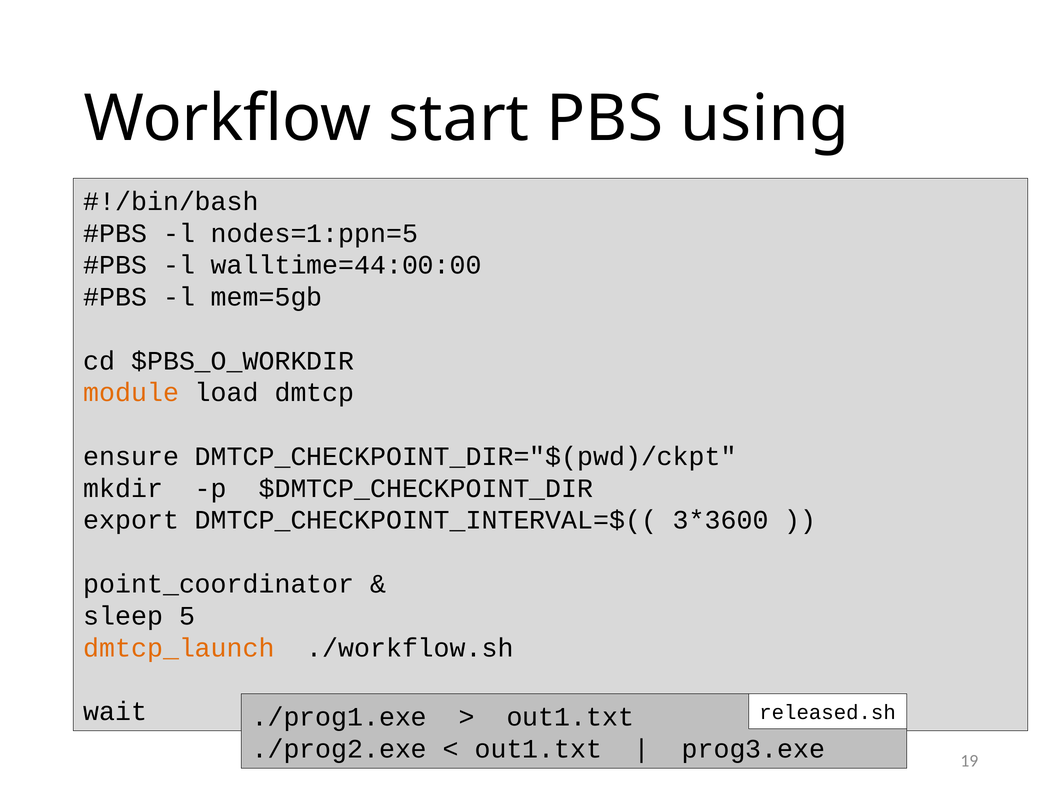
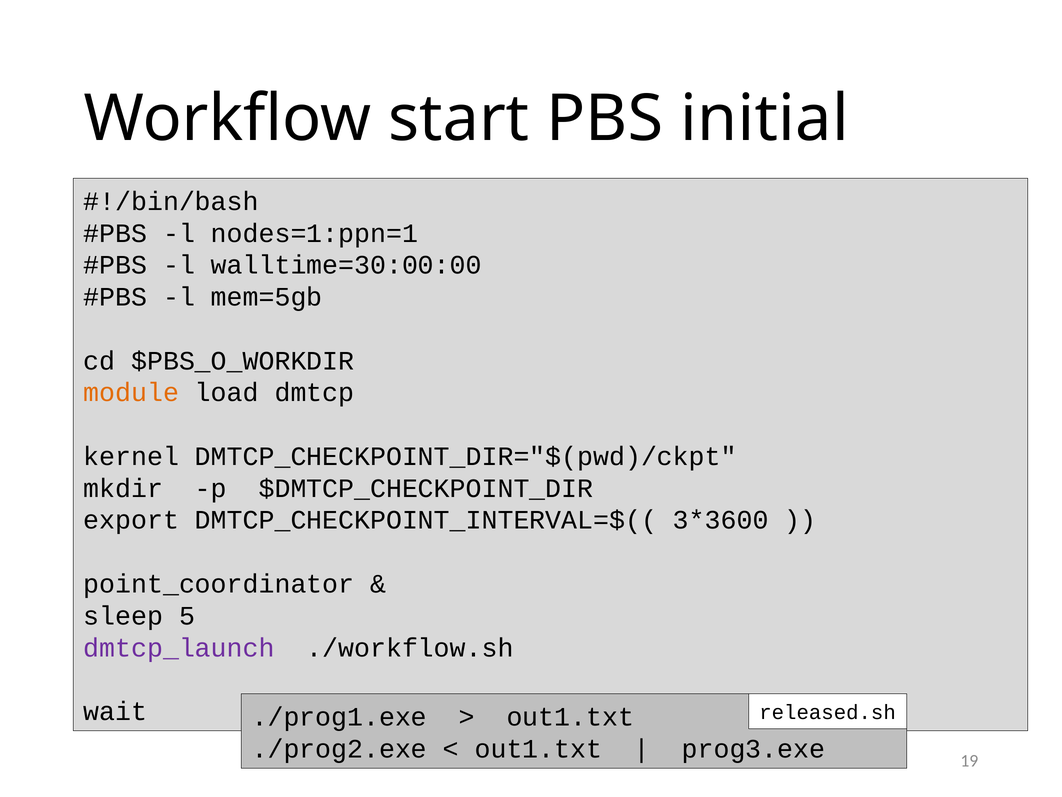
using: using -> initial (764, 119)
nodes=1:ppn=5: nodes=1:ppn=5 -> nodes=1:ppn=1 (314, 233)
walltime=44:00:00: walltime=44:00:00 -> walltime=30:00:00 (346, 265)
ensure: ensure -> kernel (131, 456)
dmtcp_launch colour: orange -> purple (179, 647)
